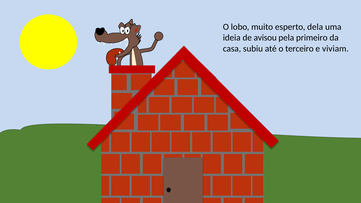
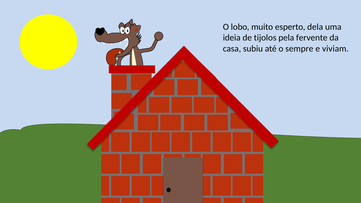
avisou: avisou -> tijolos (265, 38)
primeiro: primeiro -> fervente (312, 38)
terceiro: terceiro -> sempre (299, 49)
